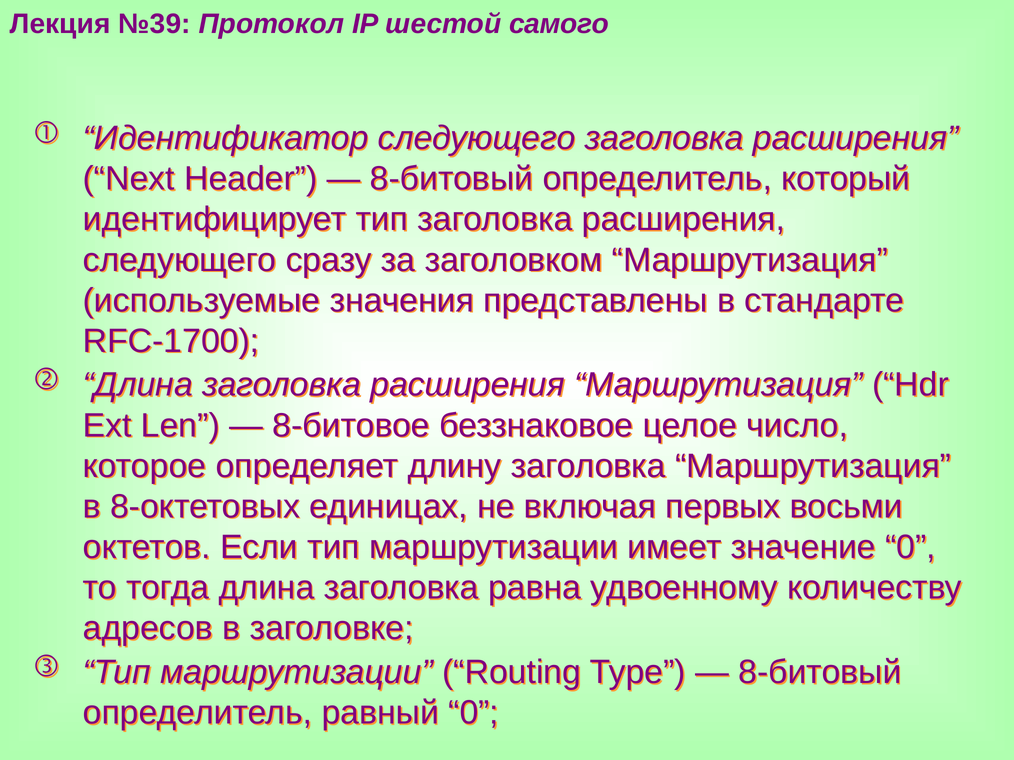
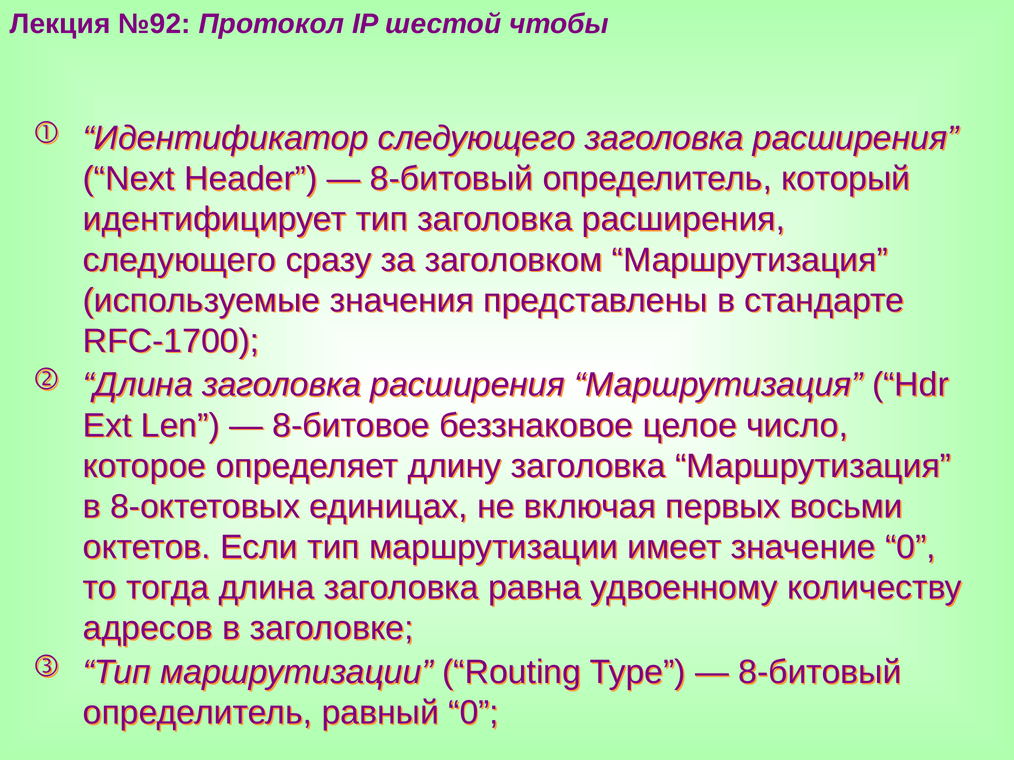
№39: №39 -> №92 (154, 24)
самого: самого -> чтобы (559, 24)
